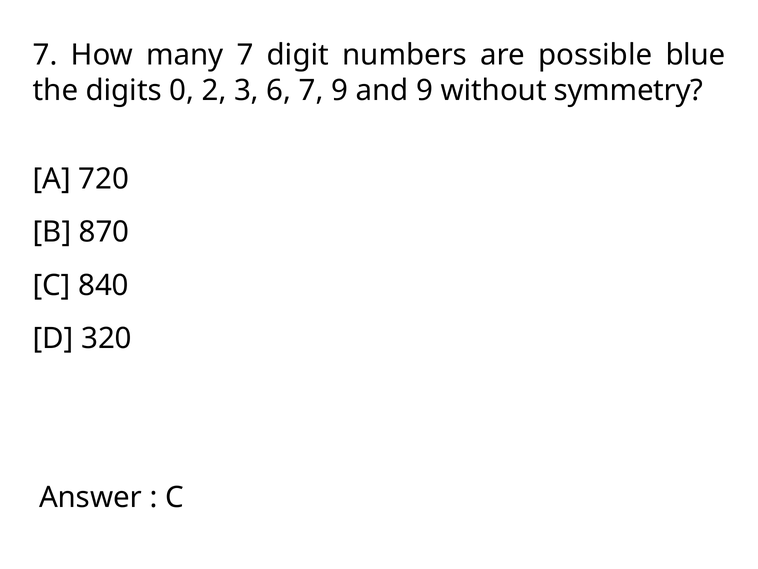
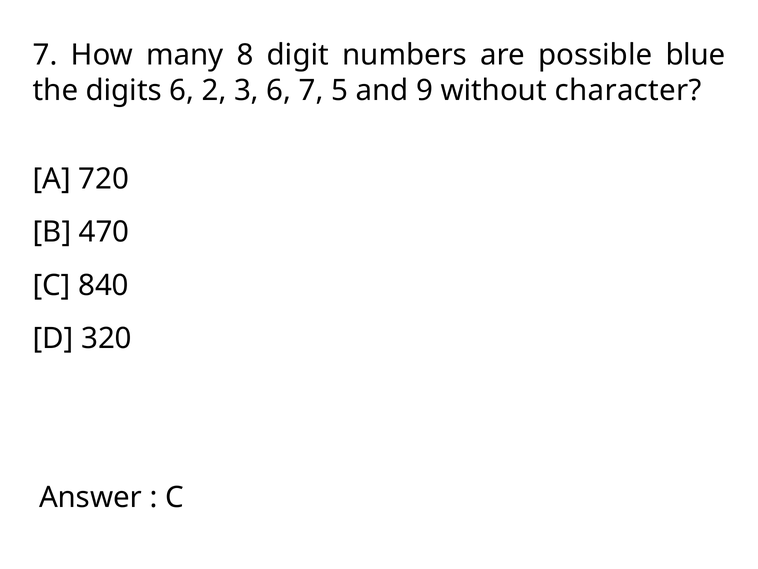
many 7: 7 -> 8 (245, 55)
digits 0: 0 -> 6 (182, 90)
7 9: 9 -> 5 (340, 90)
symmetry: symmetry -> character (628, 90)
870: 870 -> 470 (104, 232)
